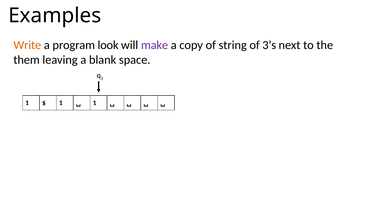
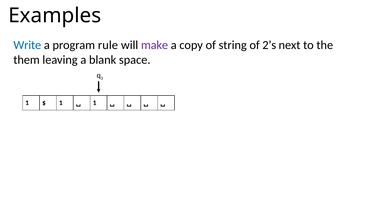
Write colour: orange -> blue (27, 45)
look: look -> rule (108, 45)
3’s: 3’s -> 2’s (269, 45)
